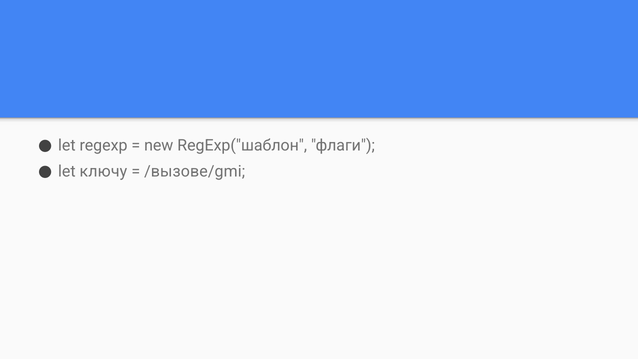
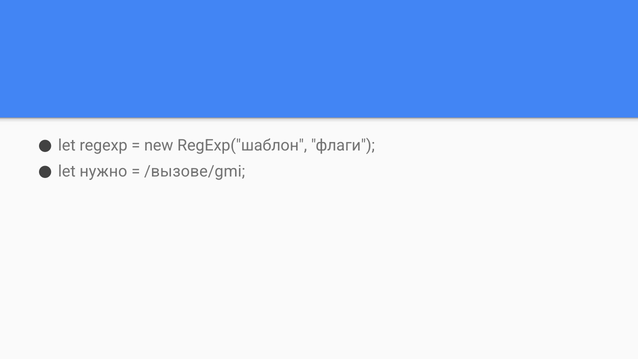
ключу: ключу -> нужно (103, 171)
